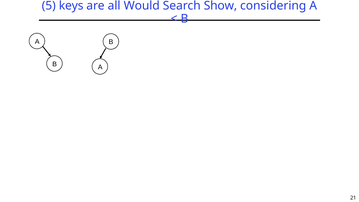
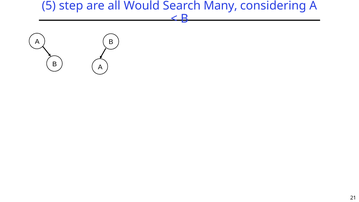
keys: keys -> step (71, 6)
Show: Show -> Many (220, 6)
